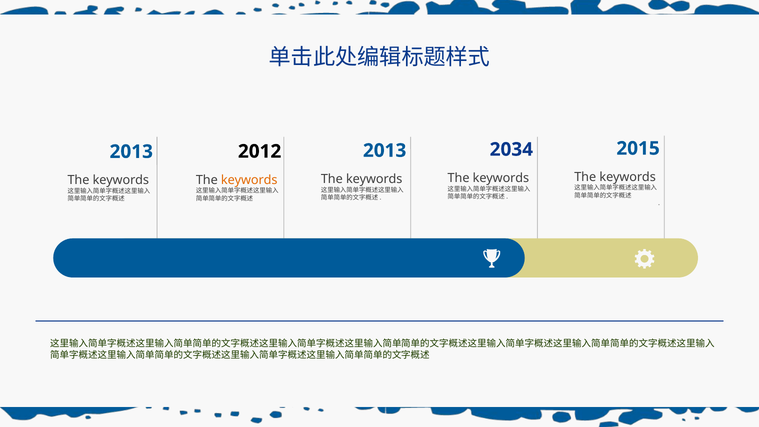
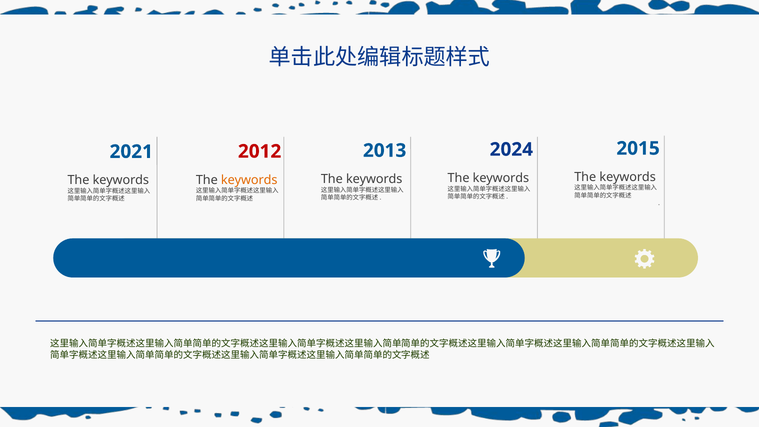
2034: 2034 -> 2024 (511, 149)
2012 colour: black -> red (260, 151)
2013: 2013 -> 2021 (131, 152)
